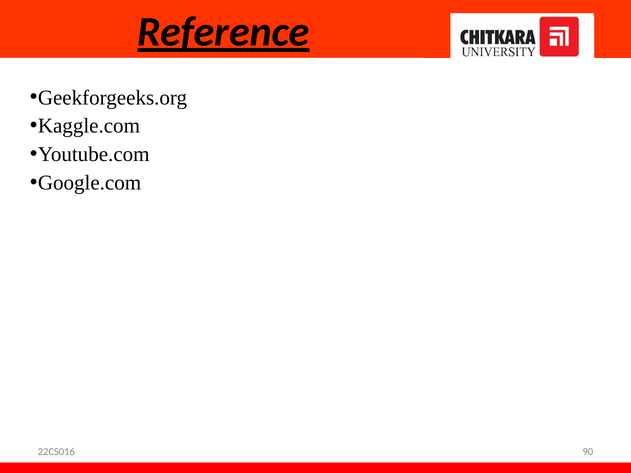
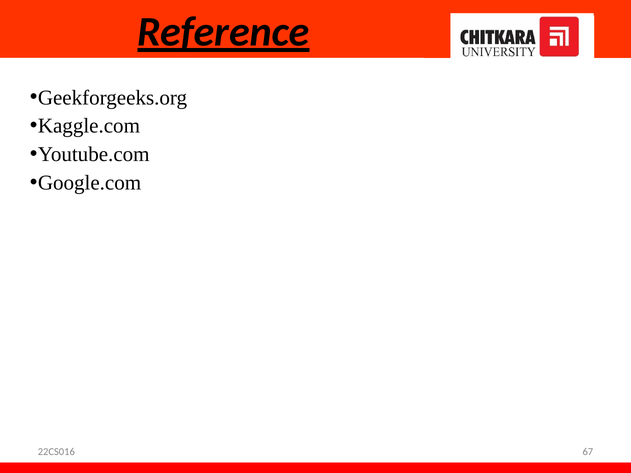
90: 90 -> 67 (588, 452)
